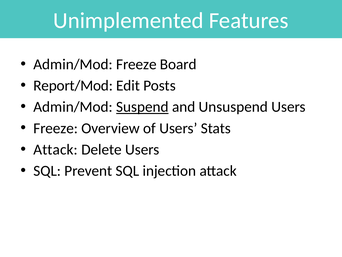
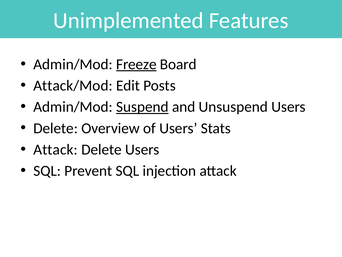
Freeze underline: none -> present (136, 64)
Report/Mod: Report/Mod -> Attack/Mod (73, 85)
Freeze: Freeze -> Delete (56, 128)
